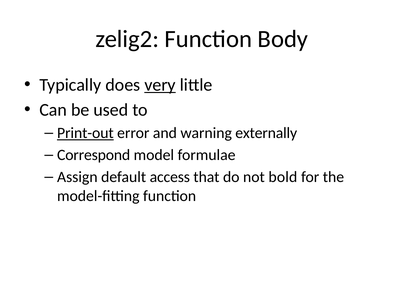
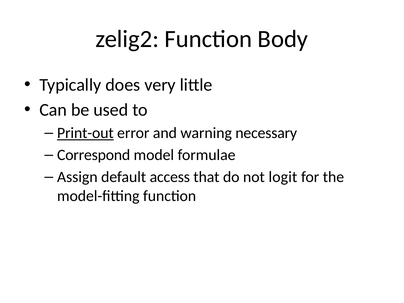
very underline: present -> none (160, 85)
externally: externally -> necessary (266, 133)
bold: bold -> logit (283, 177)
